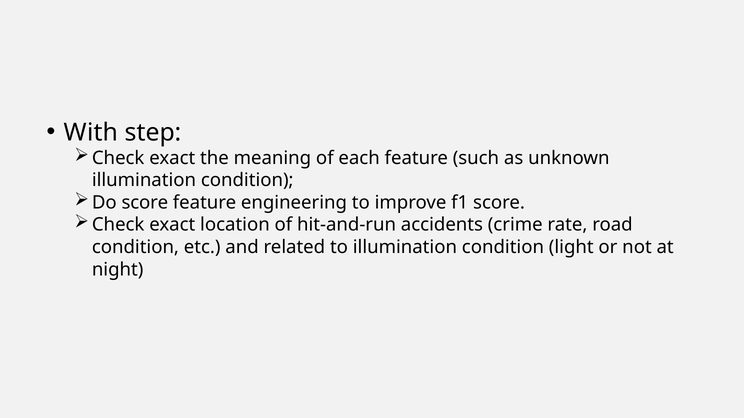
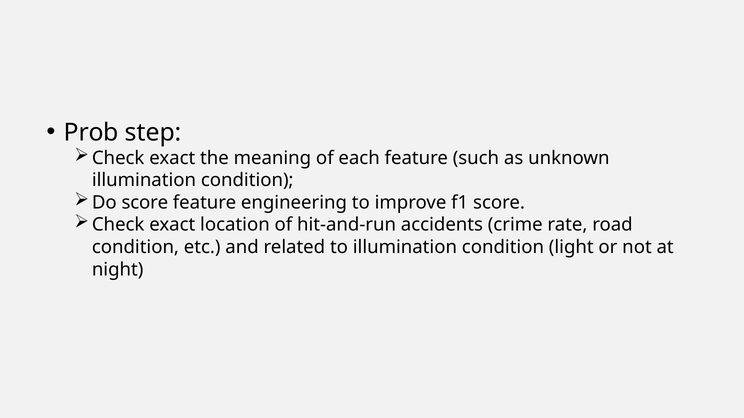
With: With -> Prob (91, 133)
